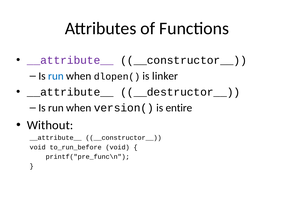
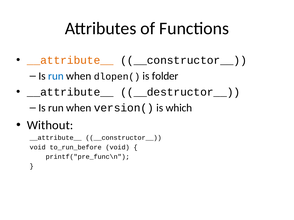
__attribute__ colour: purple -> orange (70, 60)
linker: linker -> folder (165, 76)
entire: entire -> which (179, 108)
